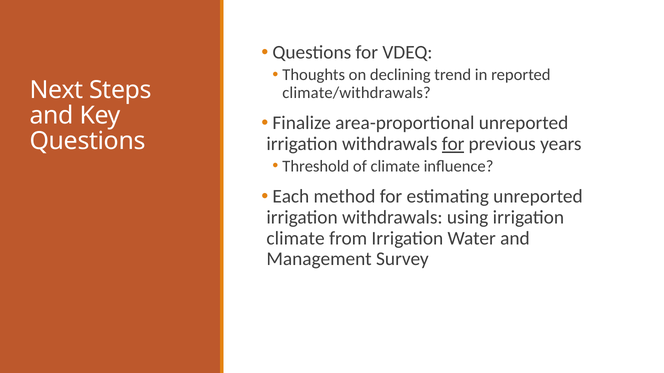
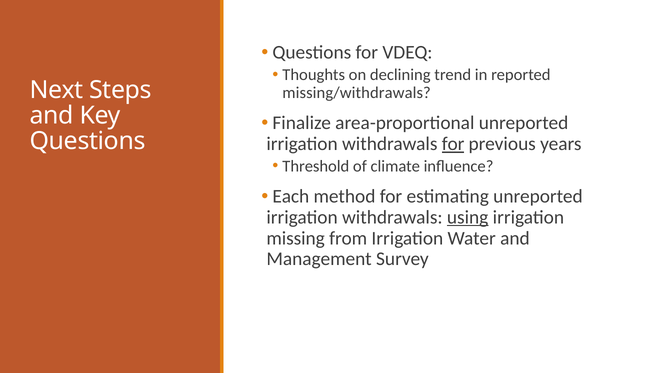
climate/withdrawals: climate/withdrawals -> missing/withdrawals (357, 93)
using underline: none -> present (468, 218)
climate: climate -> missing (296, 238)
